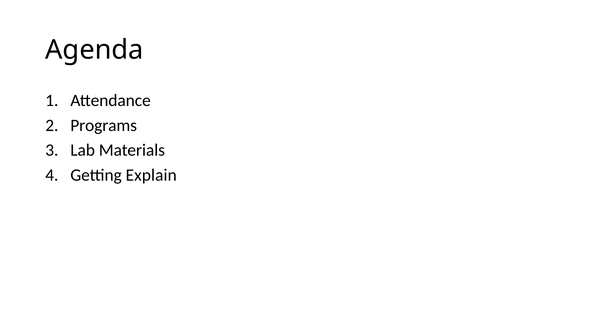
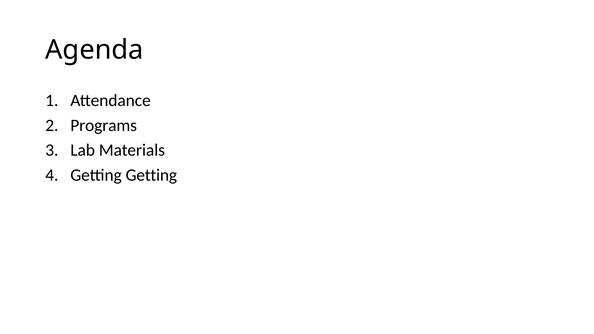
Getting Explain: Explain -> Getting (151, 175)
